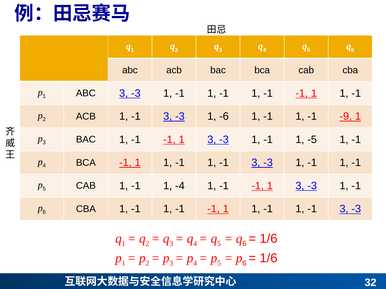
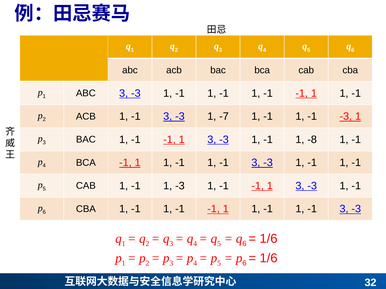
-6: -6 -> -7 (224, 117)
-1 -9: -9 -> -3 (346, 117)
-5: -5 -> -8 (312, 140)
1 -4: -4 -> -3 (180, 186)
